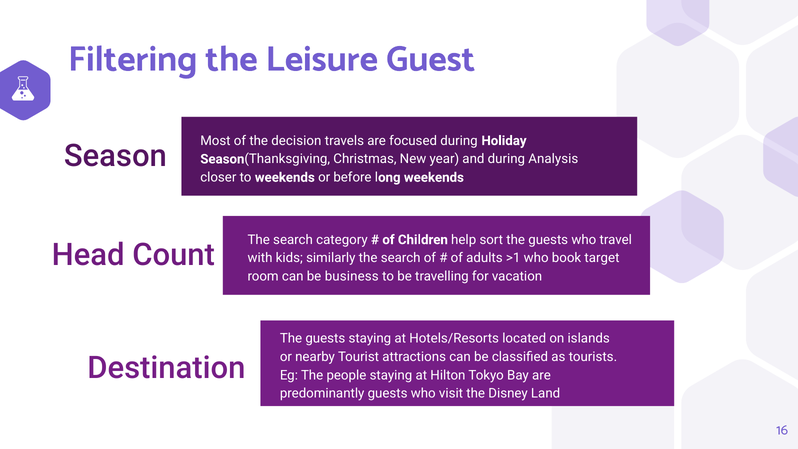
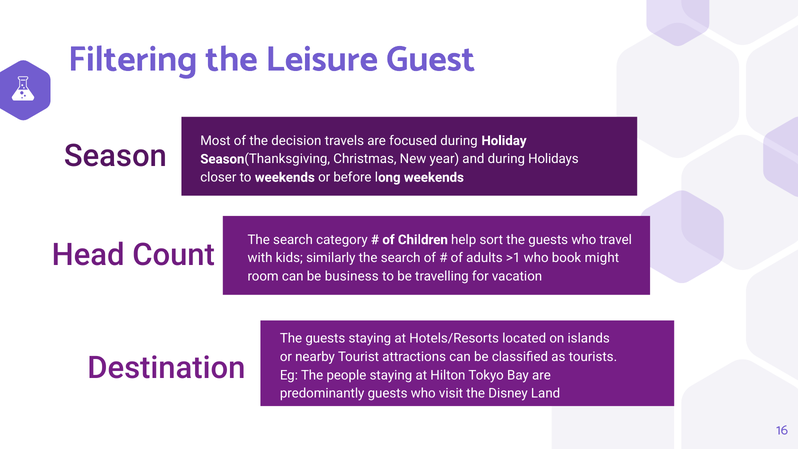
Analysis: Analysis -> Holidays (553, 159)
target: target -> might (602, 258)
